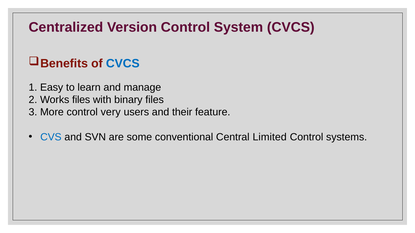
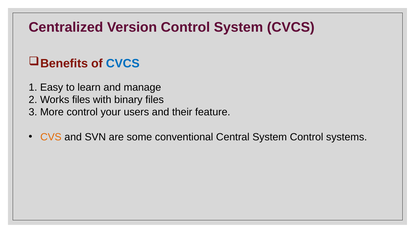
very: very -> your (111, 112)
CVS colour: blue -> orange (51, 137)
Central Limited: Limited -> System (270, 137)
